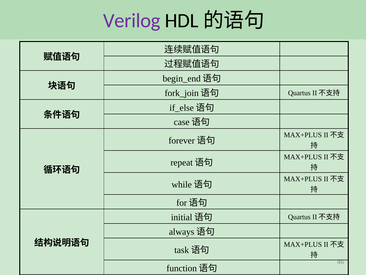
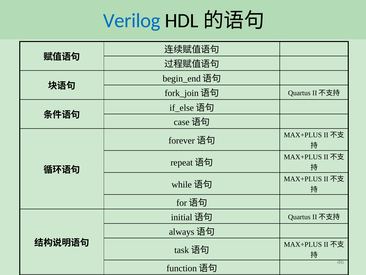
Verilog colour: purple -> blue (132, 21)
